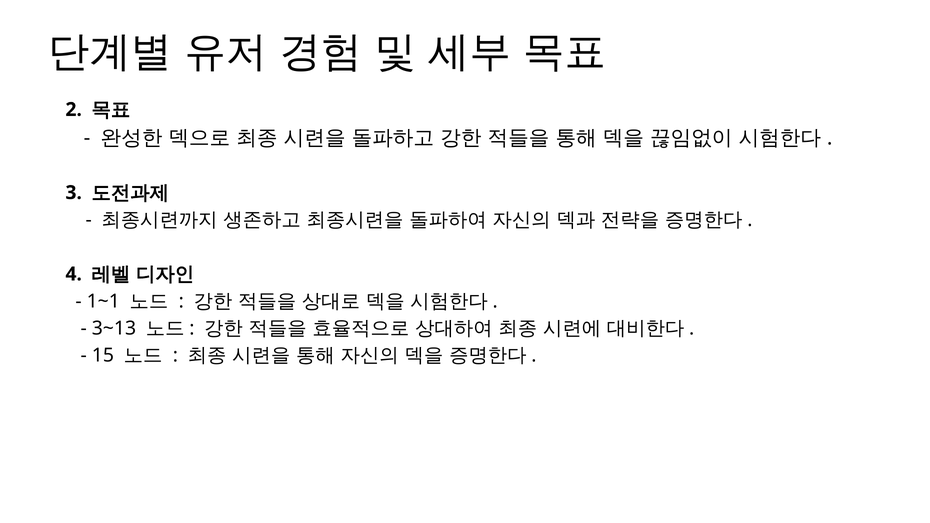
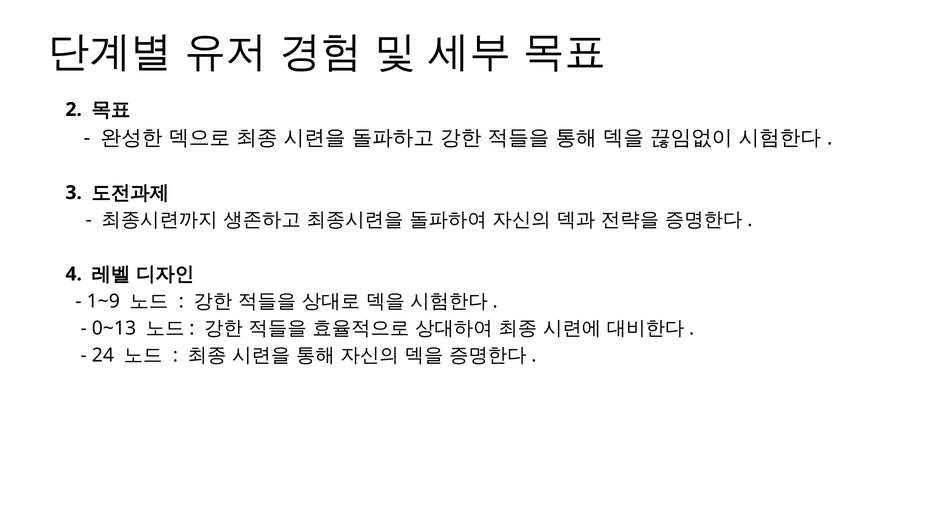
1~1: 1~1 -> 1~9 (103, 301)
3~13: 3~13 -> 0~13 (114, 328)
15: 15 -> 24 (103, 356)
